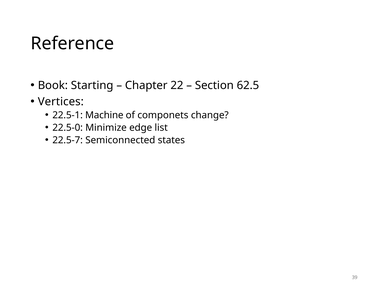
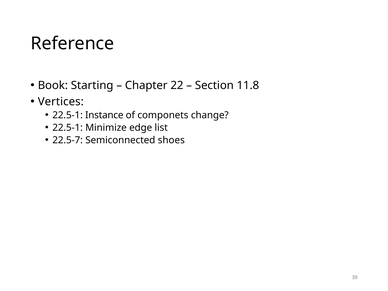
62.5: 62.5 -> 11.8 (248, 85)
Machine: Machine -> Instance (104, 115)
22.5-0: 22.5-0 -> 22.5-1 (68, 128)
states: states -> shoes (171, 140)
